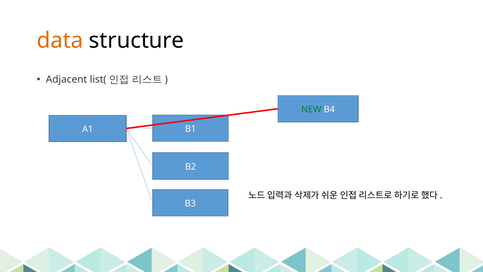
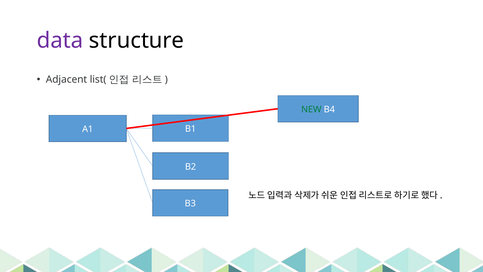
data colour: orange -> purple (60, 41)
